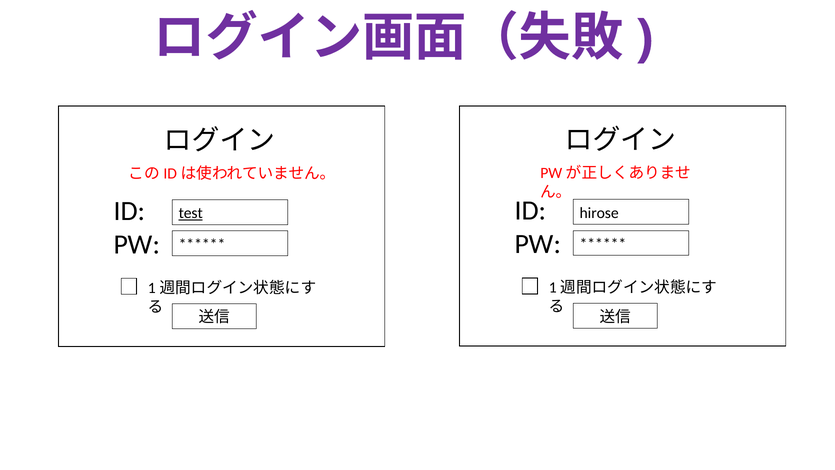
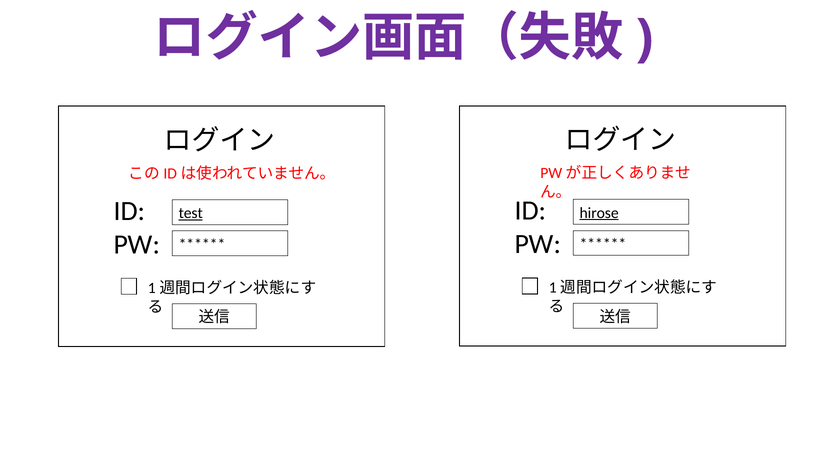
hirose underline: none -> present (599, 213)
